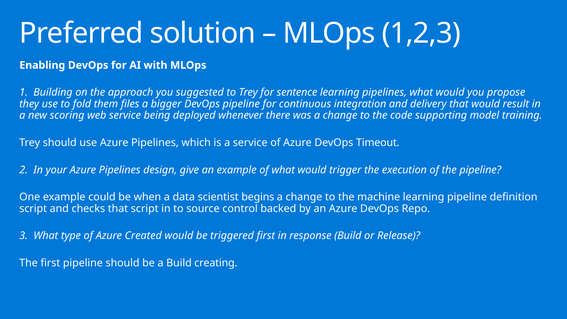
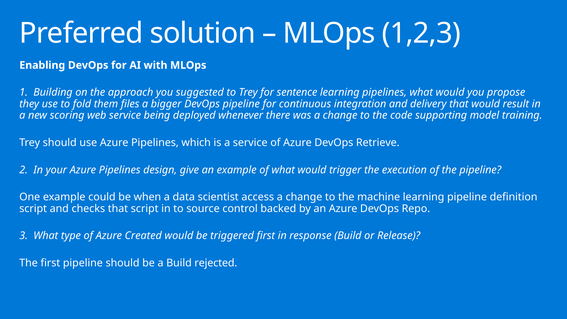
Timeout: Timeout -> Retrieve (378, 143)
begins: begins -> access (258, 197)
creating: creating -> rejected (216, 263)
